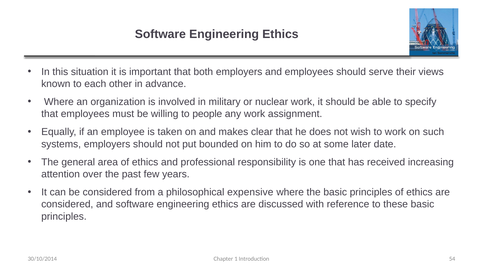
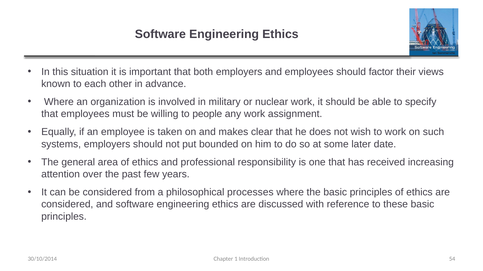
serve: serve -> factor (381, 72)
expensive: expensive -> processes (250, 193)
